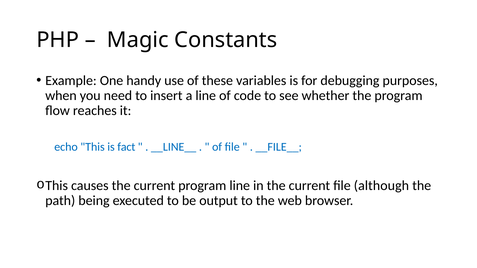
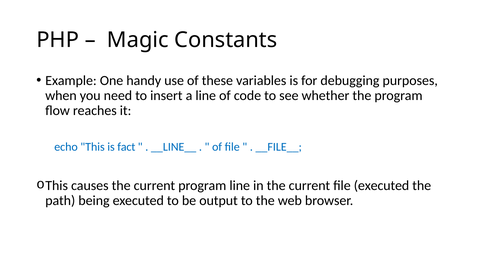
file although: although -> executed (382, 186)
